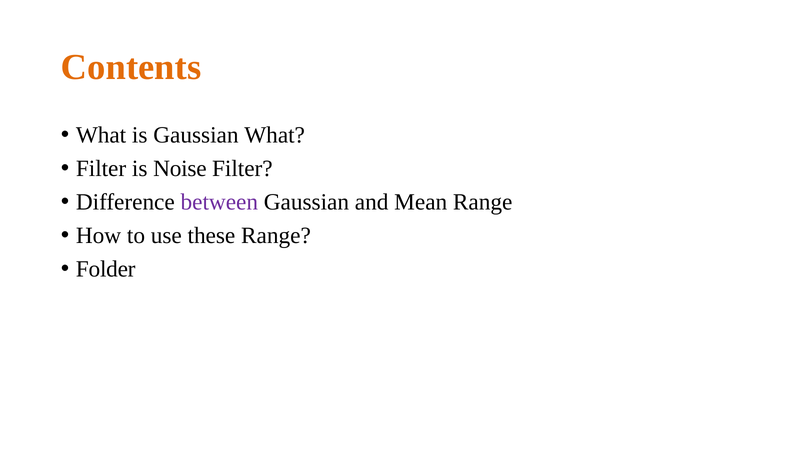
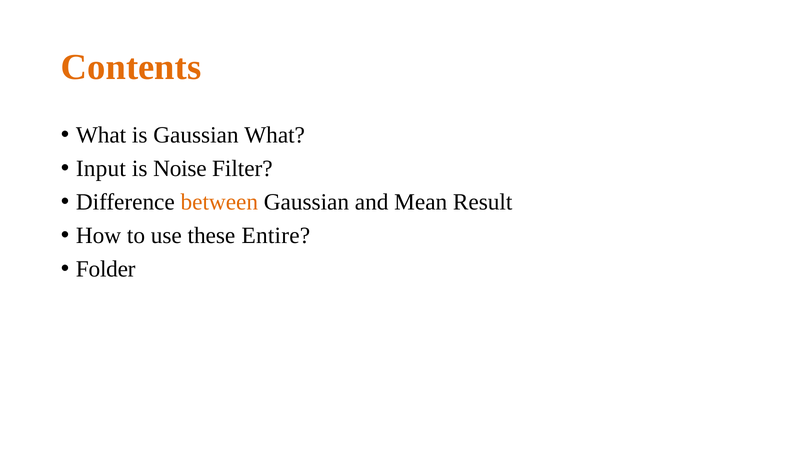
Filter: Filter -> Input (101, 169)
between colour: purple -> orange (219, 202)
Mean Range: Range -> Result (483, 202)
these Range: Range -> Entire (276, 236)
